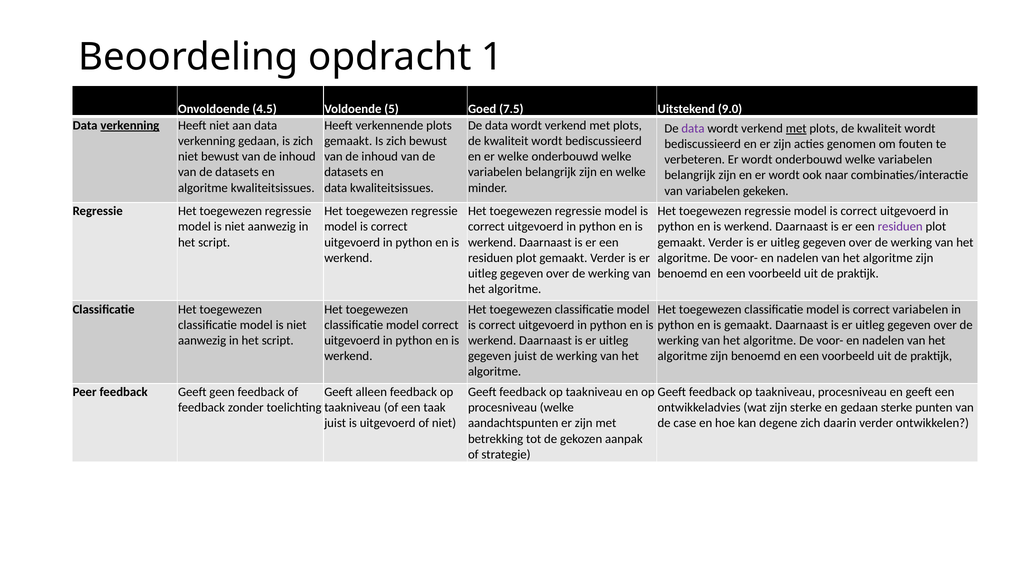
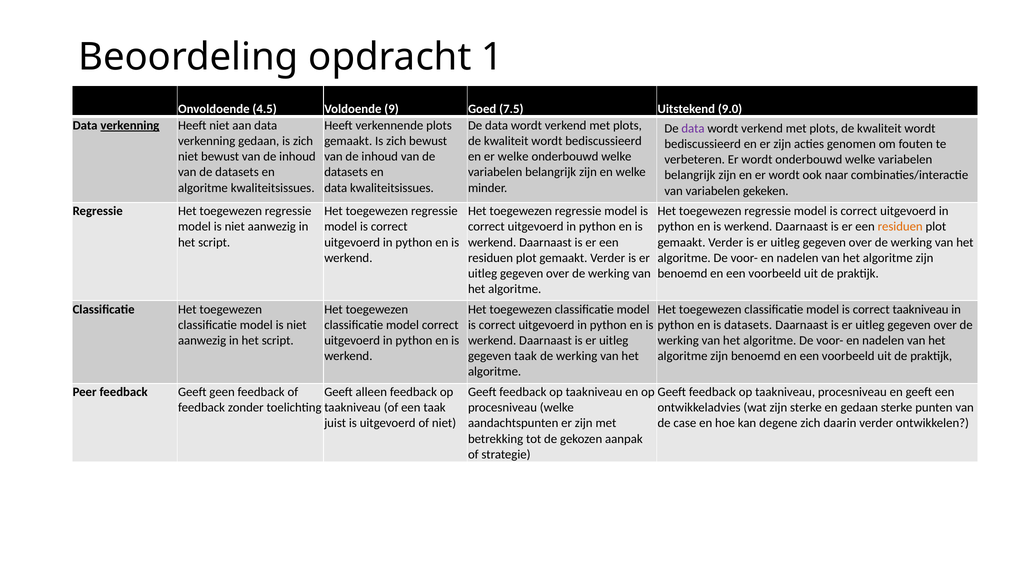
5: 5 -> 9 (392, 109)
met underline: present -> none (796, 128)
residuen colour: purple -> orange (900, 227)
correct variabelen: variabelen -> taakniveau (921, 309)
is gemaakt: gemaakt -> datasets (748, 325)
gegeven juist: juist -> taak (526, 356)
